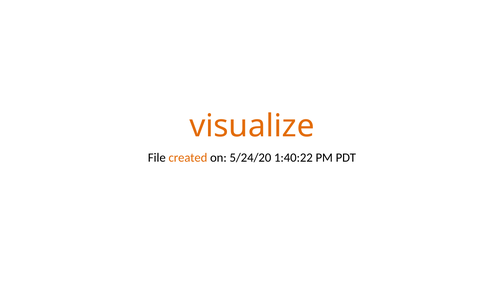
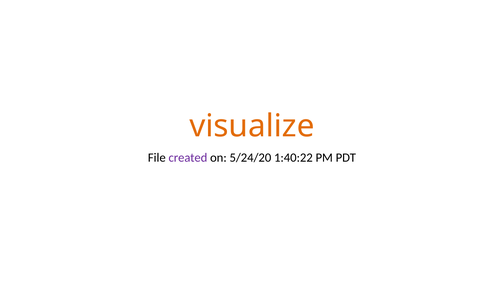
created colour: orange -> purple (188, 158)
